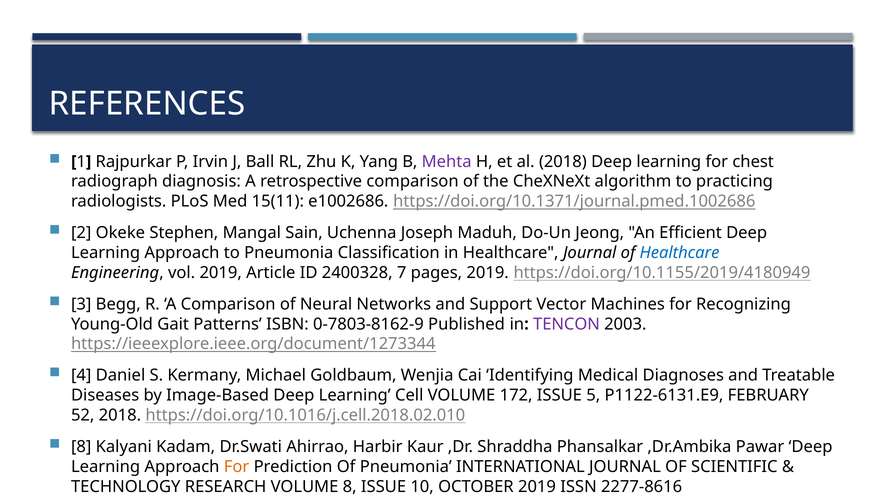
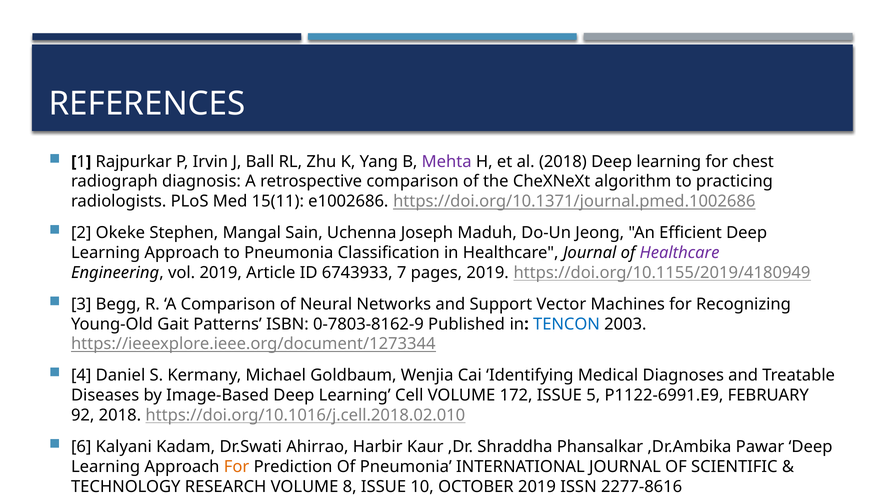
Healthcare colour: blue -> purple (679, 253)
2400328: 2400328 -> 6743933 (357, 273)
TENCON colour: purple -> blue (566, 324)
P1122-6131.E9: P1122-6131.E9 -> P1122-6991.E9 (664, 395)
52: 52 -> 92 (83, 415)
8: 8 -> 6 (81, 447)
